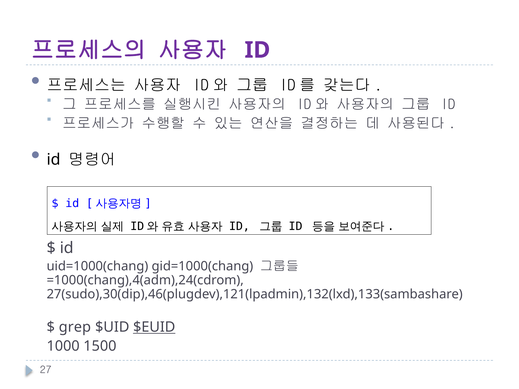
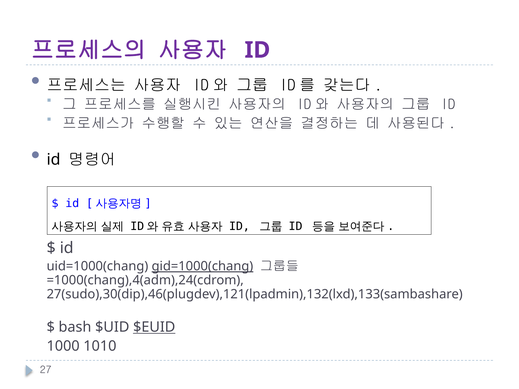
gid=1000(chang underline: none -> present (202, 266)
grep: grep -> bash (75, 327)
1500: 1500 -> 1010 (100, 346)
